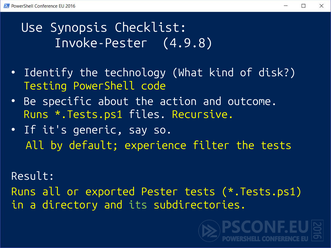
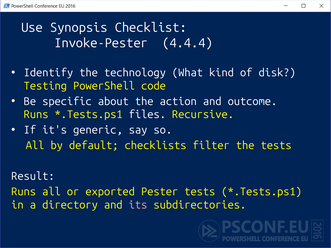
4.9.8: 4.9.8 -> 4.4.4 (188, 43)
experience: experience -> checklists (156, 146)
its colour: light green -> pink (138, 205)
